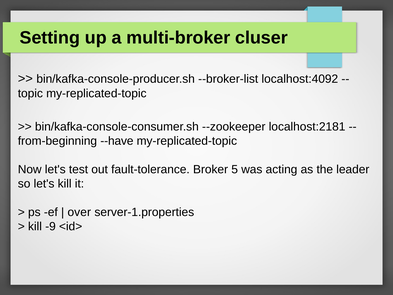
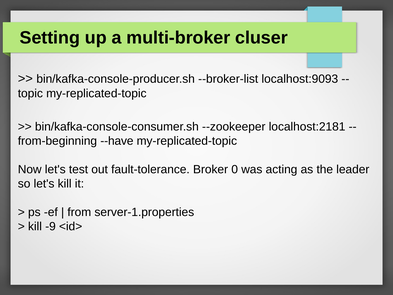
localhost:4092: localhost:4092 -> localhost:9093 (300, 79)
5: 5 -> 0 (235, 169)
over: over -> from (79, 212)
